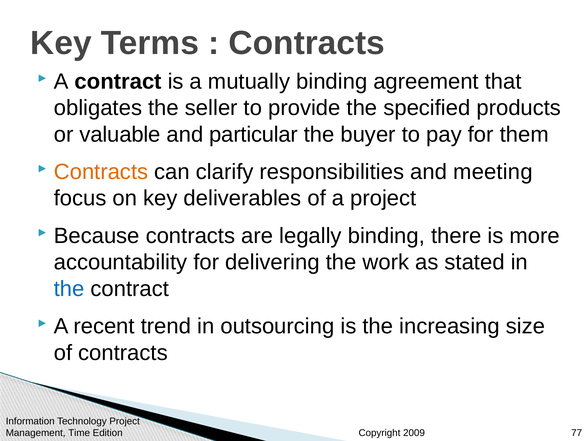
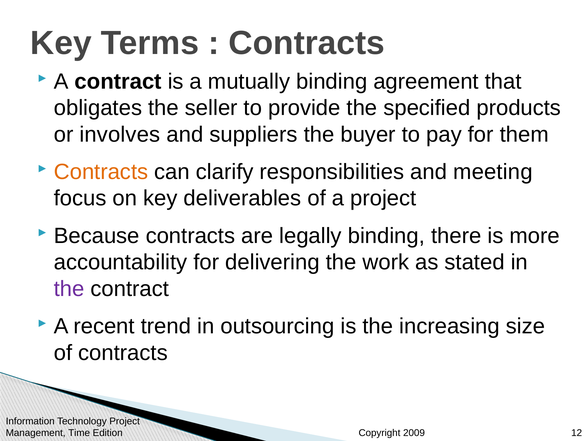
valuable: valuable -> involves (120, 134)
particular: particular -> suppliers (254, 134)
the colour: blue -> purple (69, 289)
77: 77 -> 12 (577, 433)
